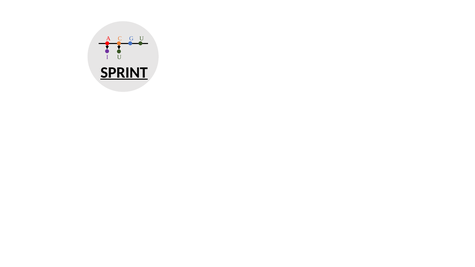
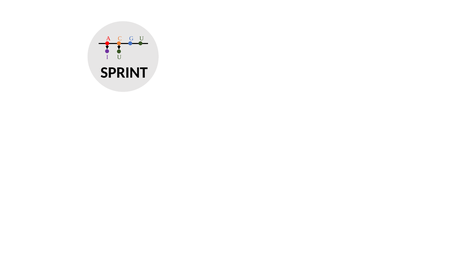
SPRINT underline: present -> none (124, 73)
